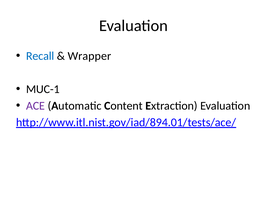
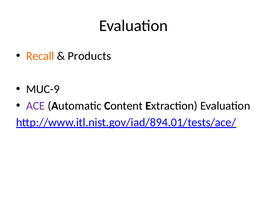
Recall colour: blue -> orange (40, 56)
Wrapper: Wrapper -> Products (89, 56)
MUC-1: MUC-1 -> MUC-9 (43, 89)
